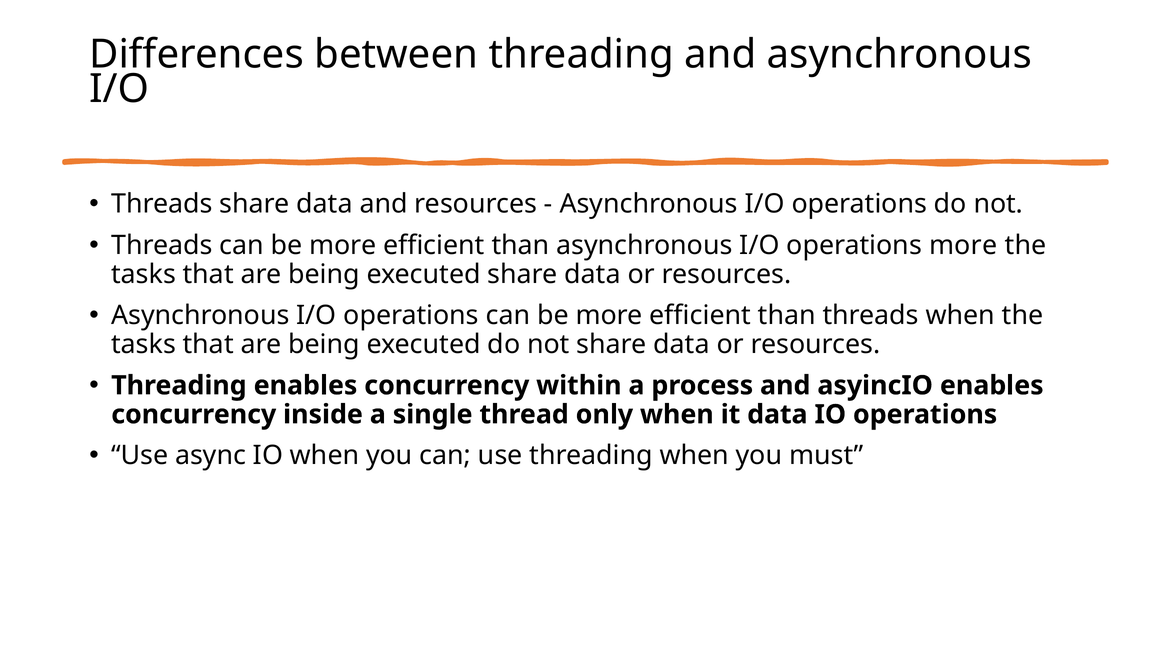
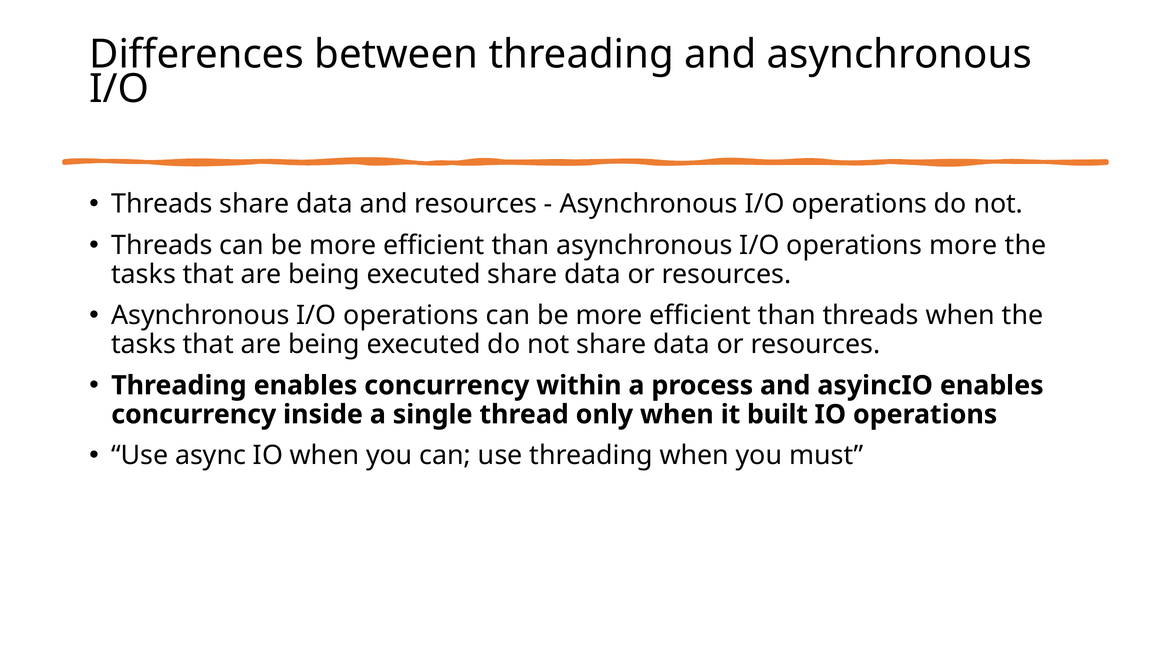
it data: data -> built (777, 414)
